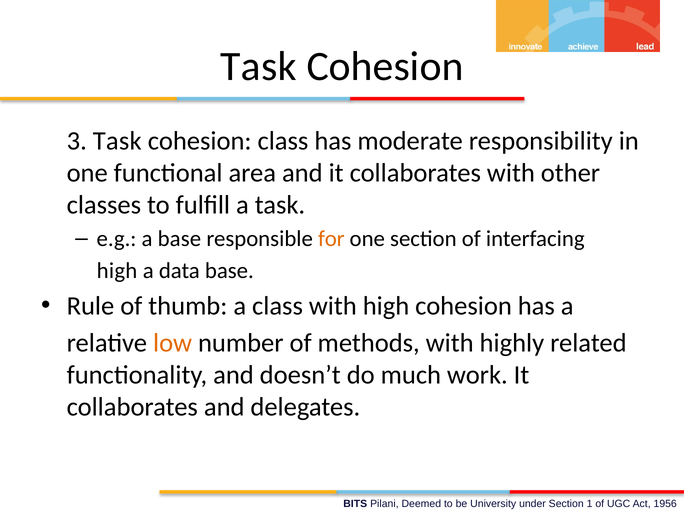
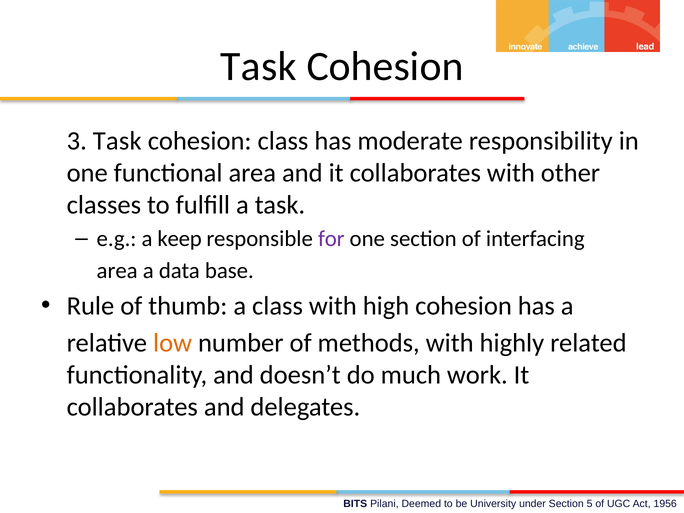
a base: base -> keep (180, 239)
for colour: orange -> purple (331, 239)
high: high -> area (117, 271)
1: 1 -> 5 (590, 504)
